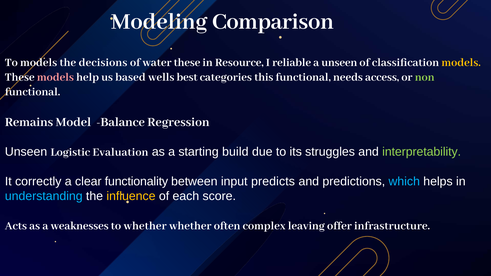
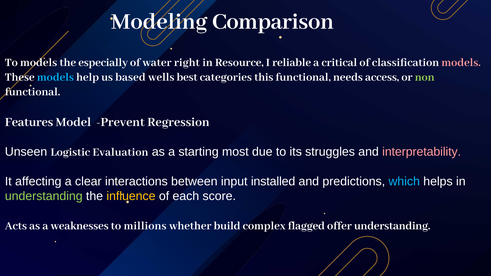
decisions: decisions -> especially (103, 62)
water these: these -> right (187, 62)
a unseen: unseen -> critical (339, 62)
models colour: yellow -> pink (461, 62)
models colour: pink -> light blue (55, 77)
Remains: Remains -> Features (29, 122)
Balance: Balance -> Prevent (121, 122)
build: build -> most (235, 152)
interpretability colour: light green -> pink (422, 152)
correctly: correctly -> affecting (38, 182)
functionality: functionality -> interactions (136, 182)
predicts: predicts -> installed (273, 182)
understanding colour: light blue -> light green (44, 196)
to whether: whether -> millions (145, 226)
often: often -> build (227, 226)
leaving: leaving -> flagged (306, 226)
offer infrastructure: infrastructure -> understanding (392, 226)
